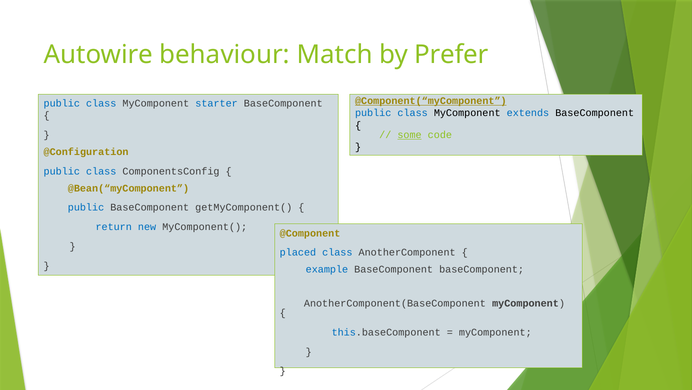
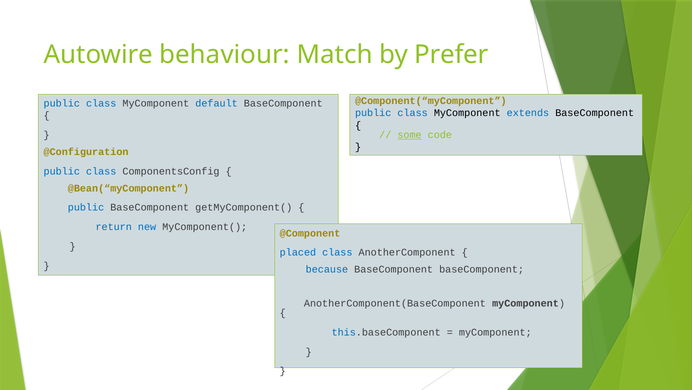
@Component(“myComponent underline: present -> none (431, 101)
starter: starter -> default (217, 103)
example: example -> because (327, 269)
